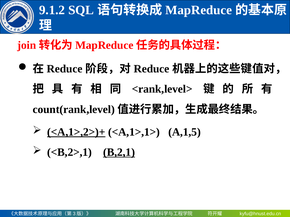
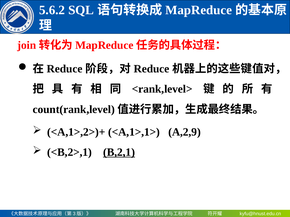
9.1.2: 9.1.2 -> 5.6.2 (52, 10)
<A,1>,2>)+ underline: present -> none (76, 132)
A,1,5: A,1,5 -> A,2,9 (185, 132)
